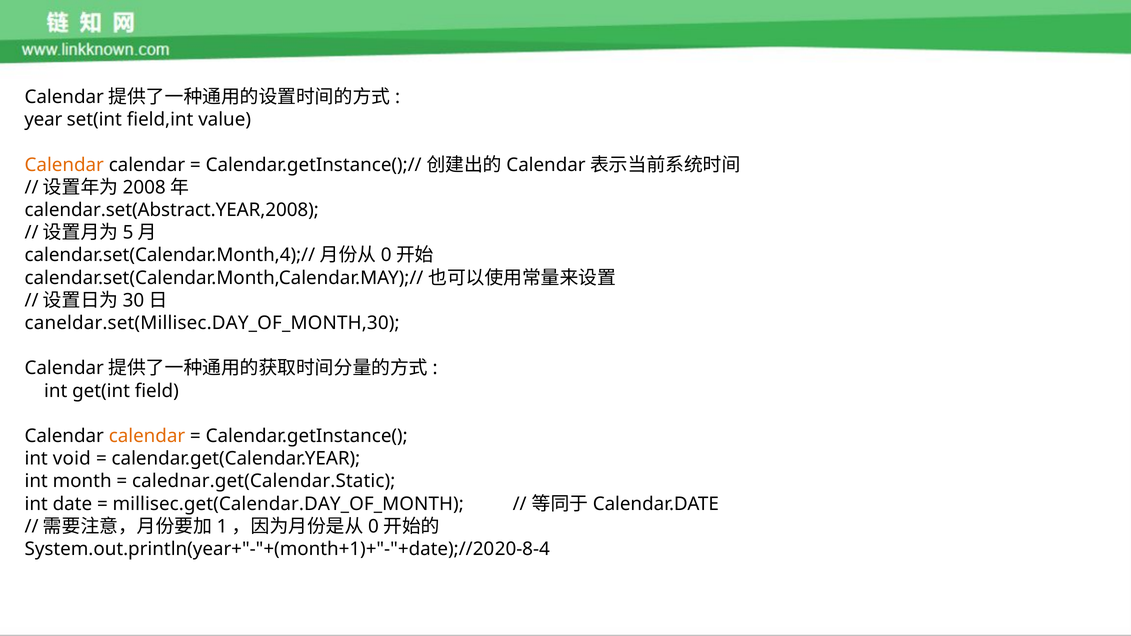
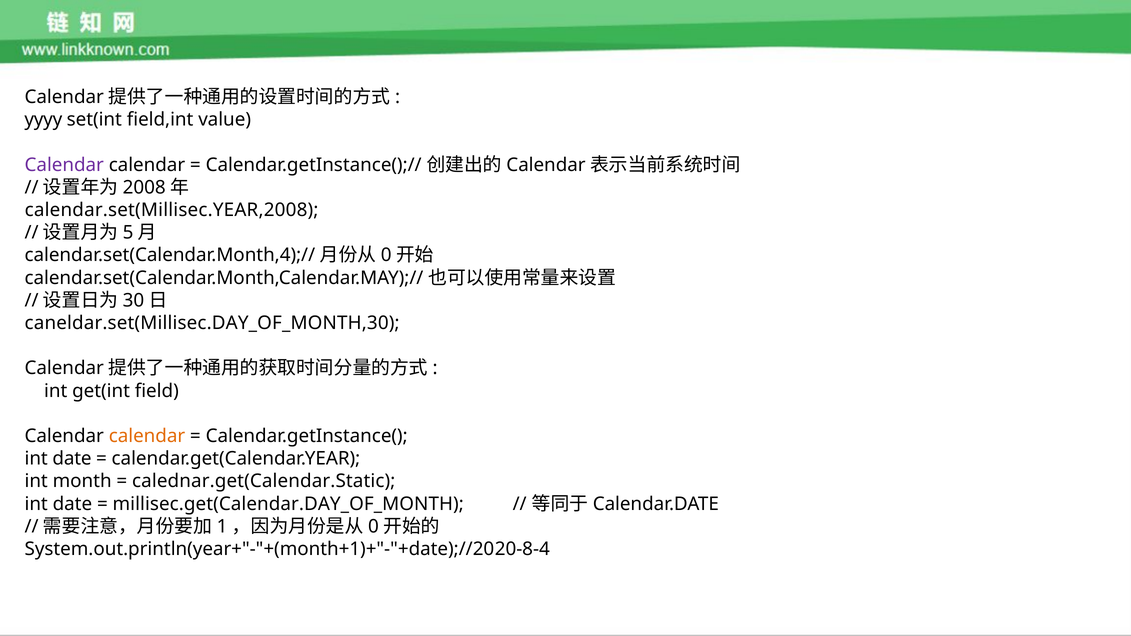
year: year -> yyyy (43, 120)
Calendar colour: orange -> purple (64, 165)
calendar.set(Abstract.YEAR,2008: calendar.set(Abstract.YEAR,2008 -> calendar.set(Millisec.YEAR,2008 (172, 210)
void: void -> date (72, 459)
